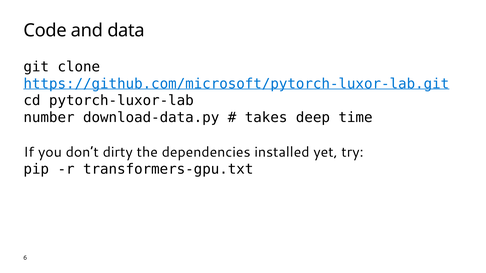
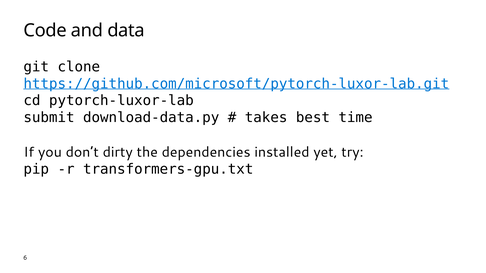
number: number -> submit (49, 118)
deep: deep -> best (313, 118)
